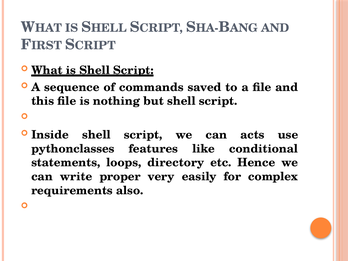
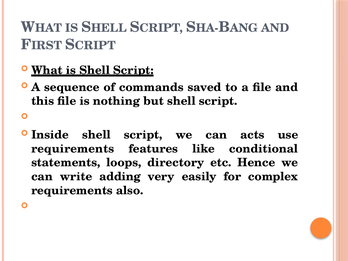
pythonclasses: pythonclasses -> requirements (73, 149)
proper: proper -> adding (120, 177)
